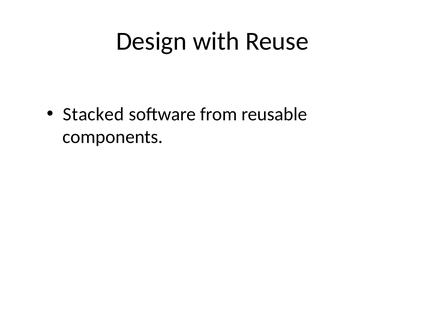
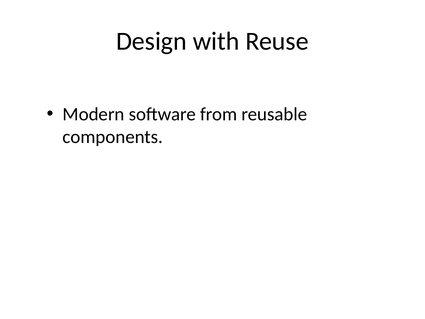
Stacked: Stacked -> Modern (94, 114)
